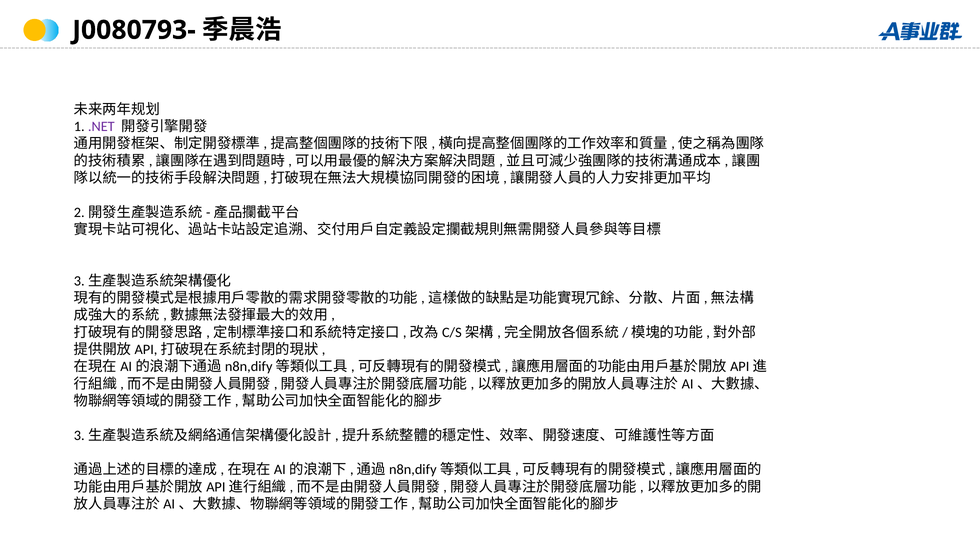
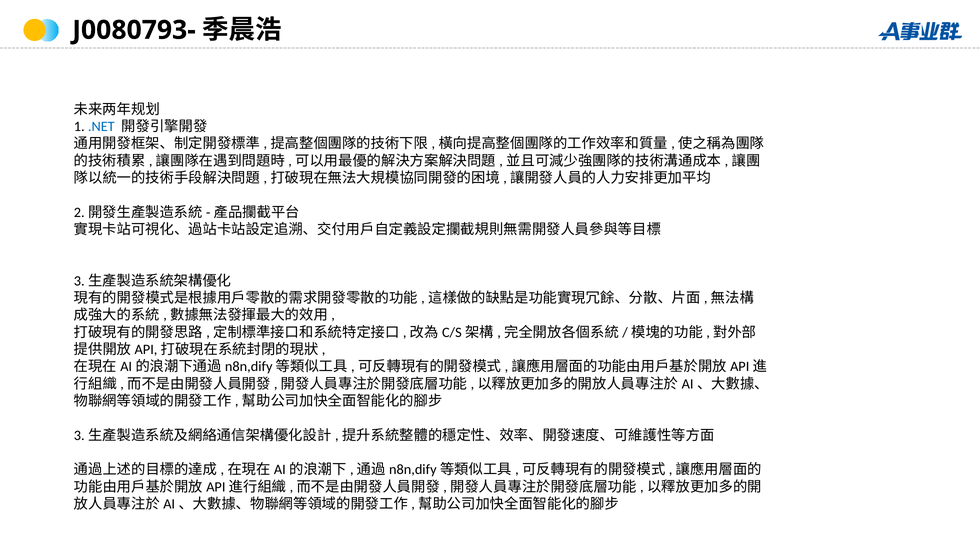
.NET colour: purple -> blue (101, 127)
